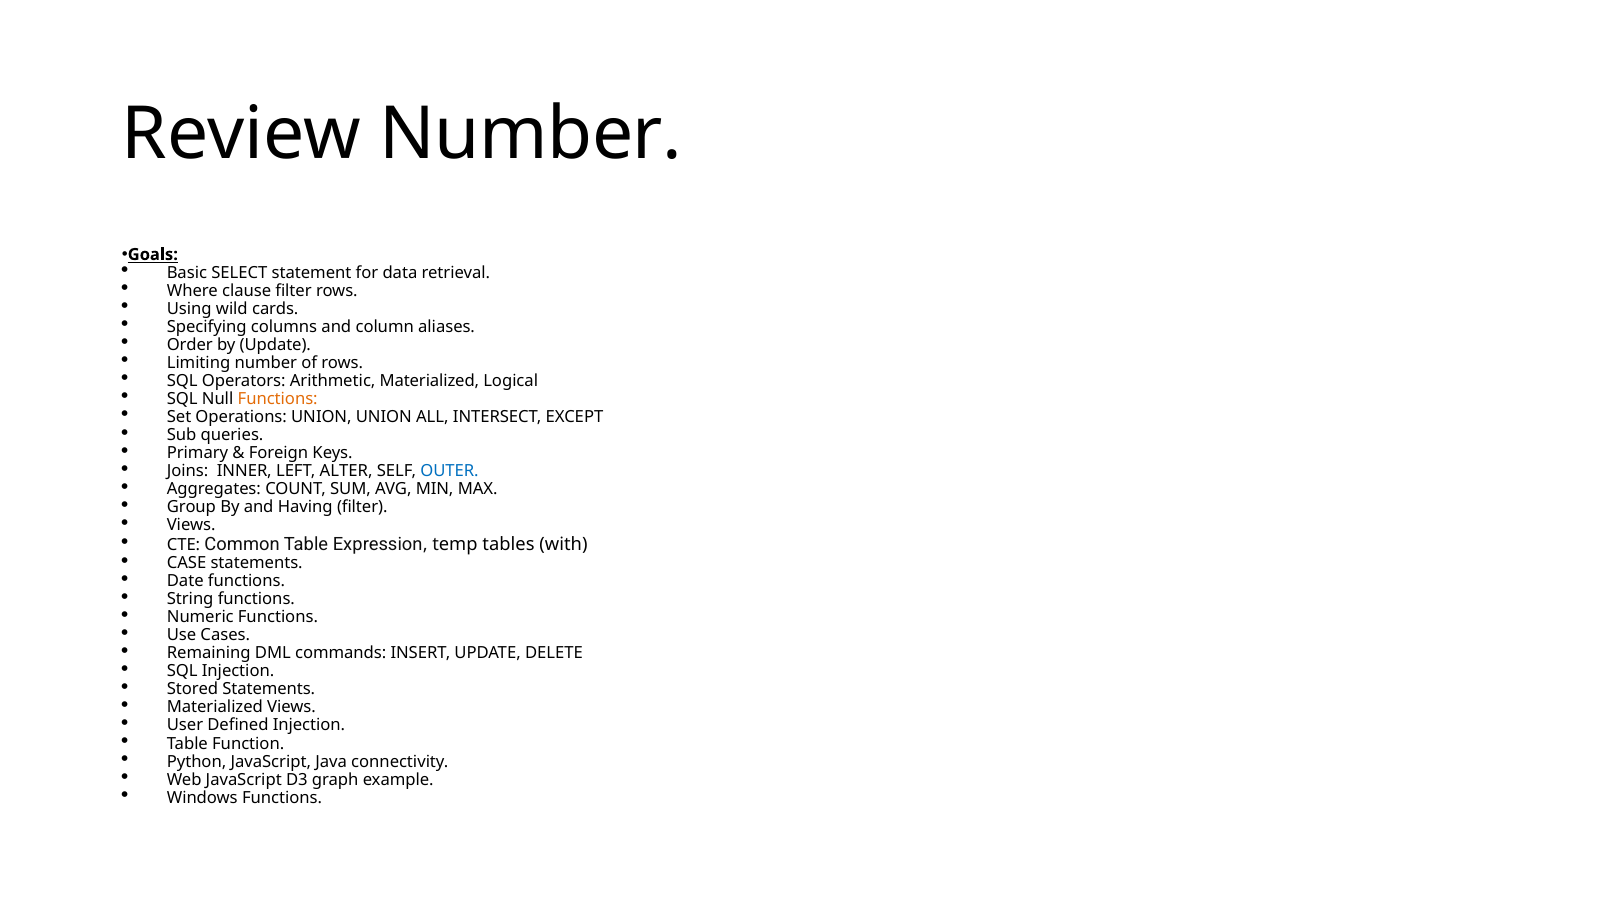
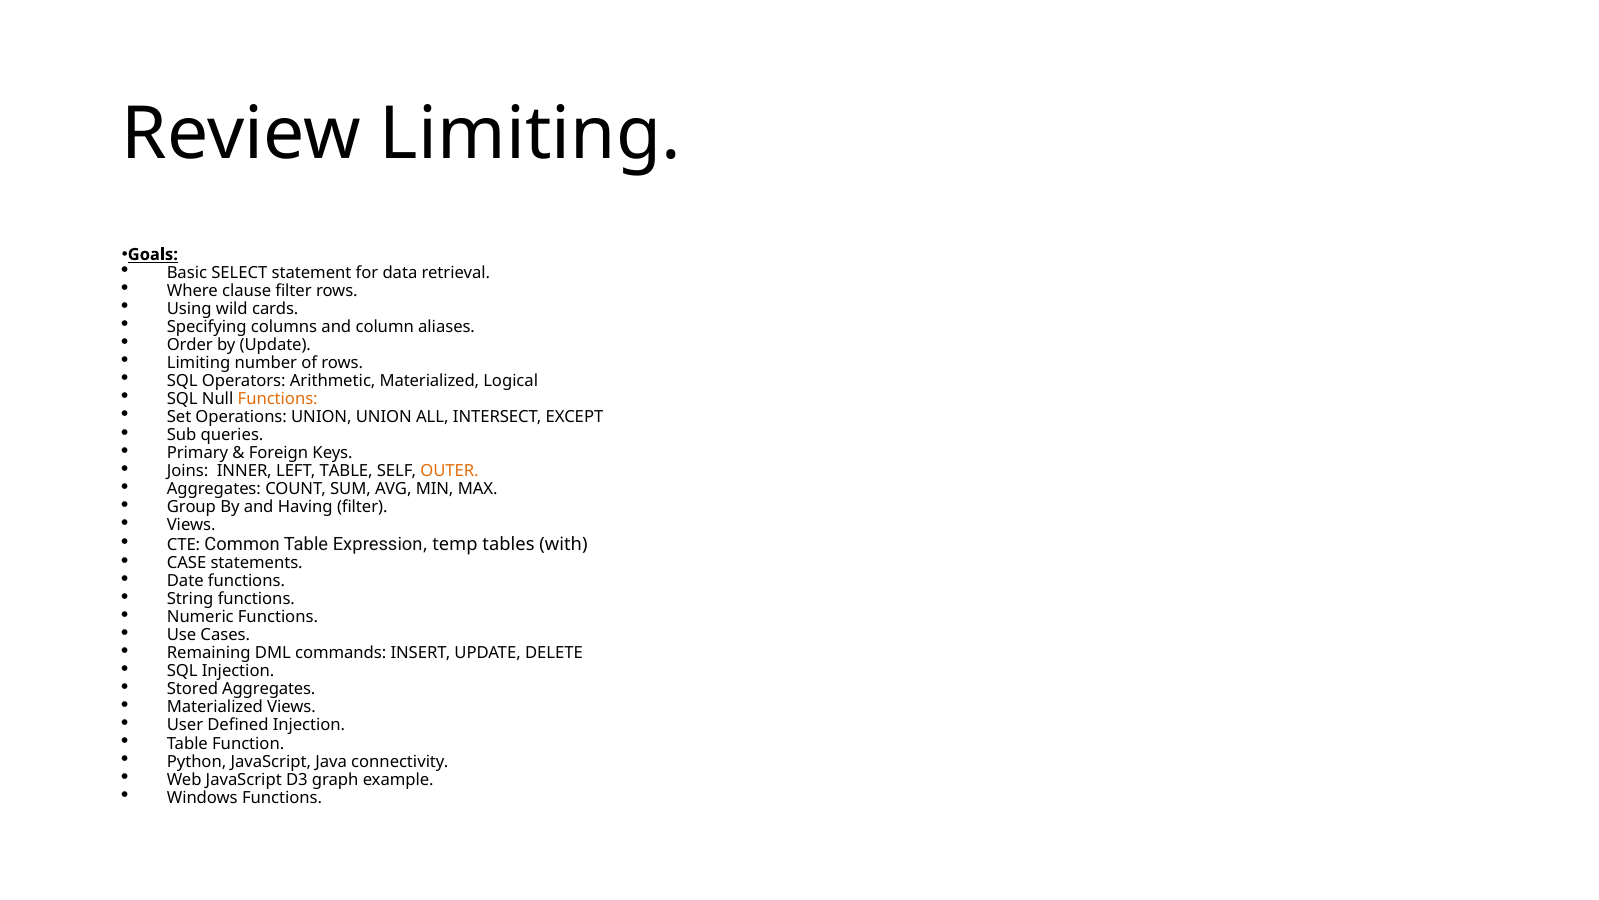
Review Number: Number -> Limiting (531, 134)
LEFT ALTER: ALTER -> TABLE (346, 471)
OUTER colour: blue -> orange (450, 471)
Stored Statements: Statements -> Aggregates (269, 689)
